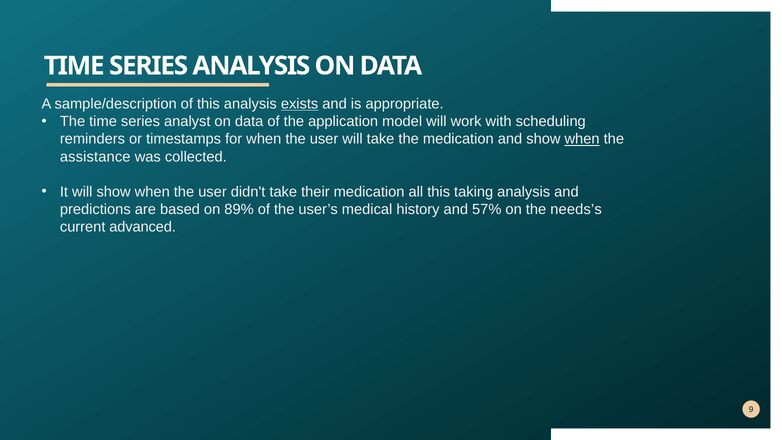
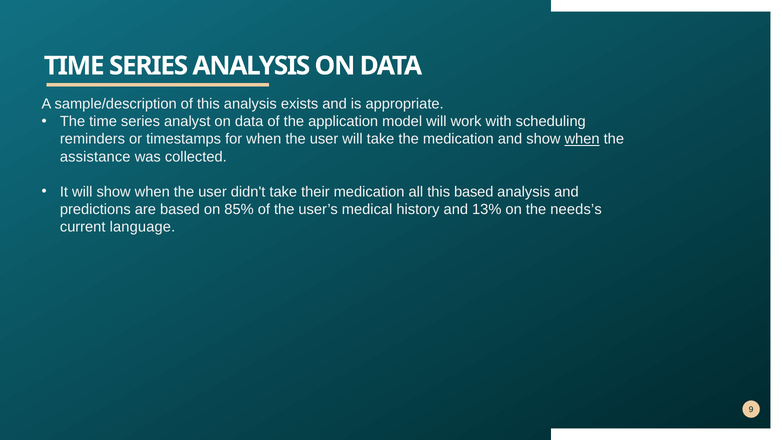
exists underline: present -> none (300, 104)
this taking: taking -> based (474, 192)
89%: 89% -> 85% (239, 209)
57%: 57% -> 13% (487, 209)
advanced: advanced -> language (142, 227)
